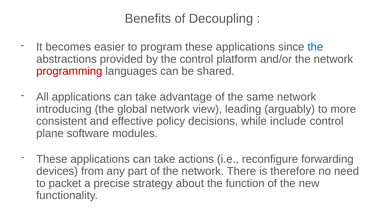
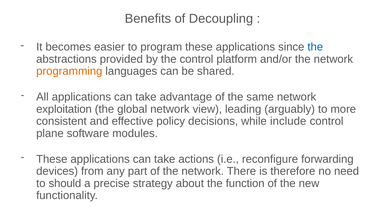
programming colour: red -> orange (69, 71)
introducing: introducing -> exploitation (64, 109)
packet: packet -> should (65, 183)
